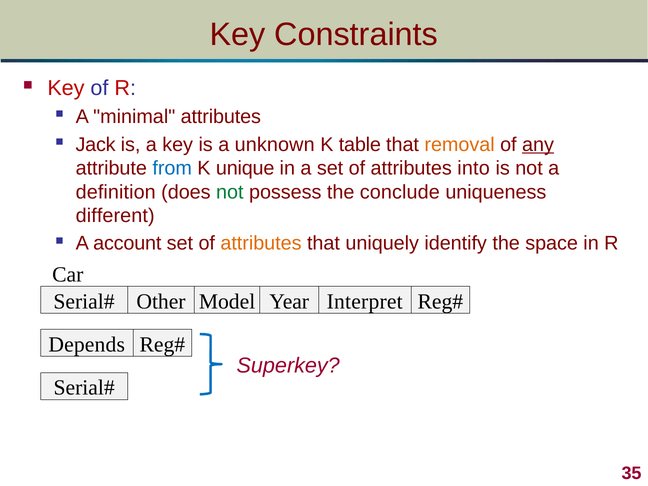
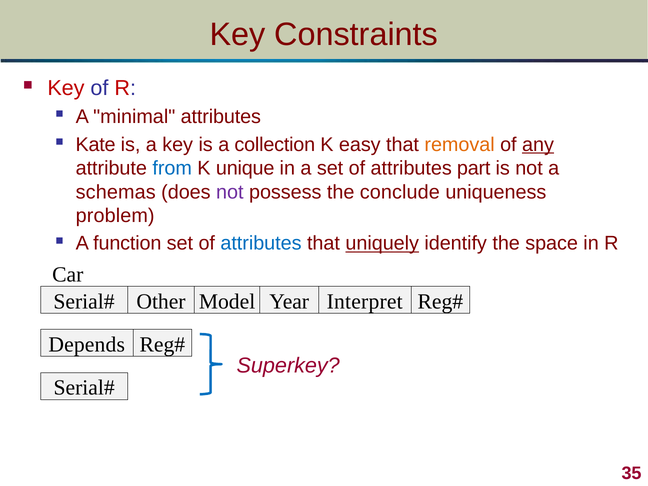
Jack: Jack -> Kate (96, 144)
unknown: unknown -> collection (275, 144)
table: table -> easy (360, 144)
into: into -> part (474, 168)
definition: definition -> schemas (116, 192)
not colour: green -> purple (230, 192)
different: different -> problem (115, 216)
account: account -> function (127, 243)
attributes colour: orange -> blue (261, 243)
uniquely underline: none -> present (382, 243)
